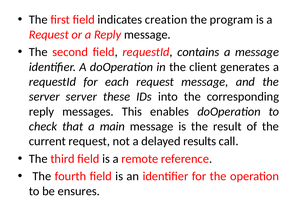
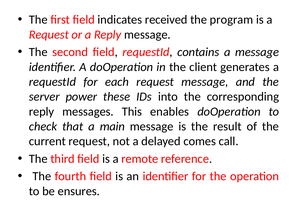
creation: creation -> received (166, 20)
server server: server -> power (81, 97)
results: results -> comes (200, 141)
